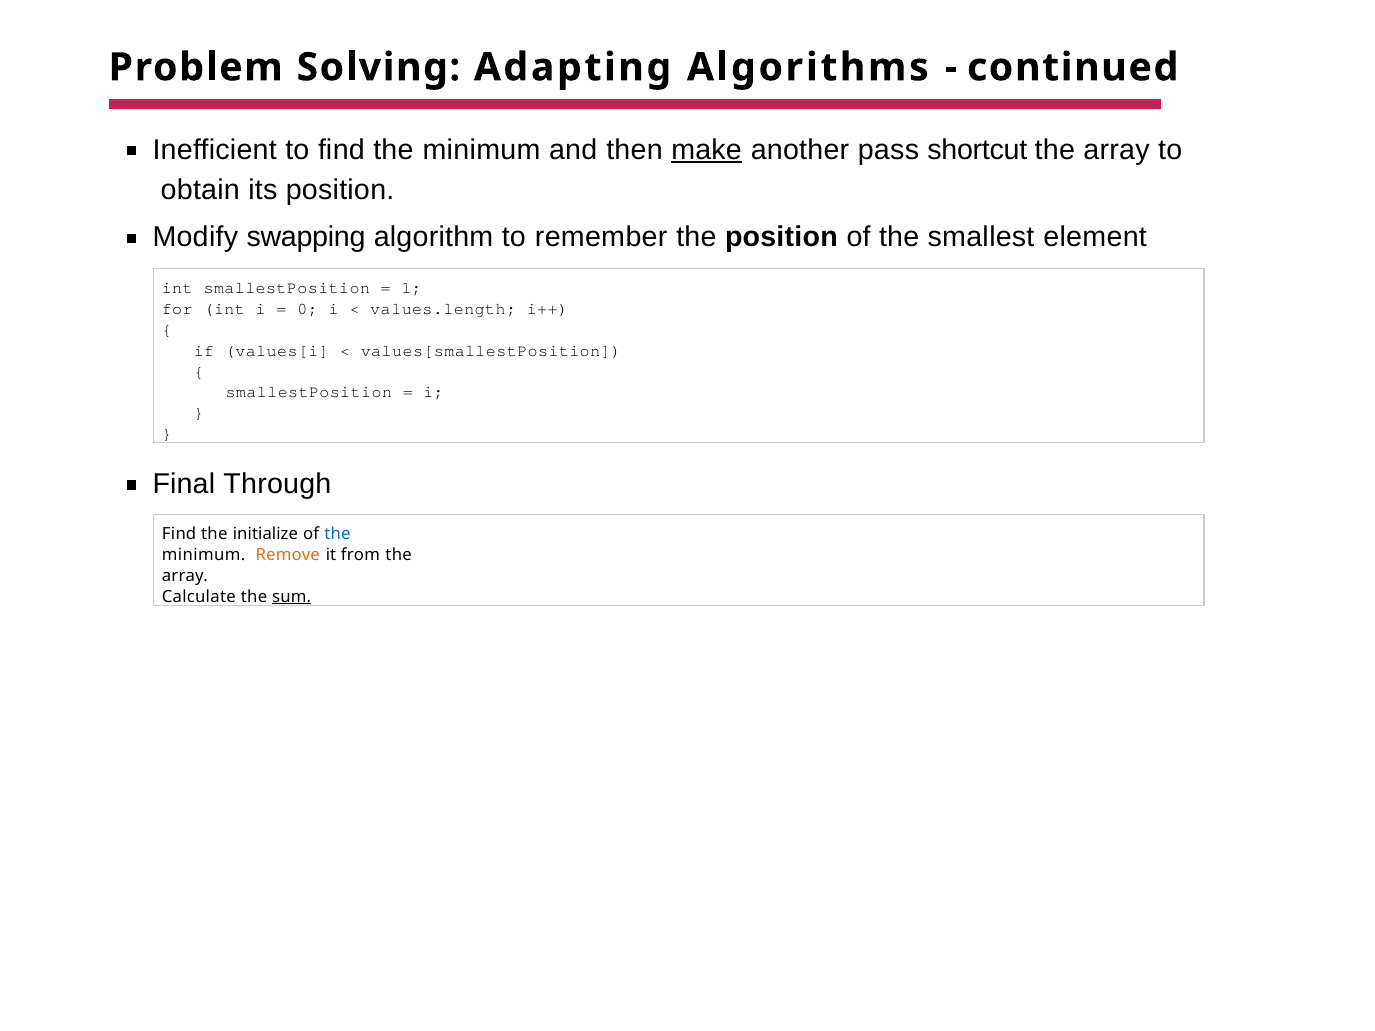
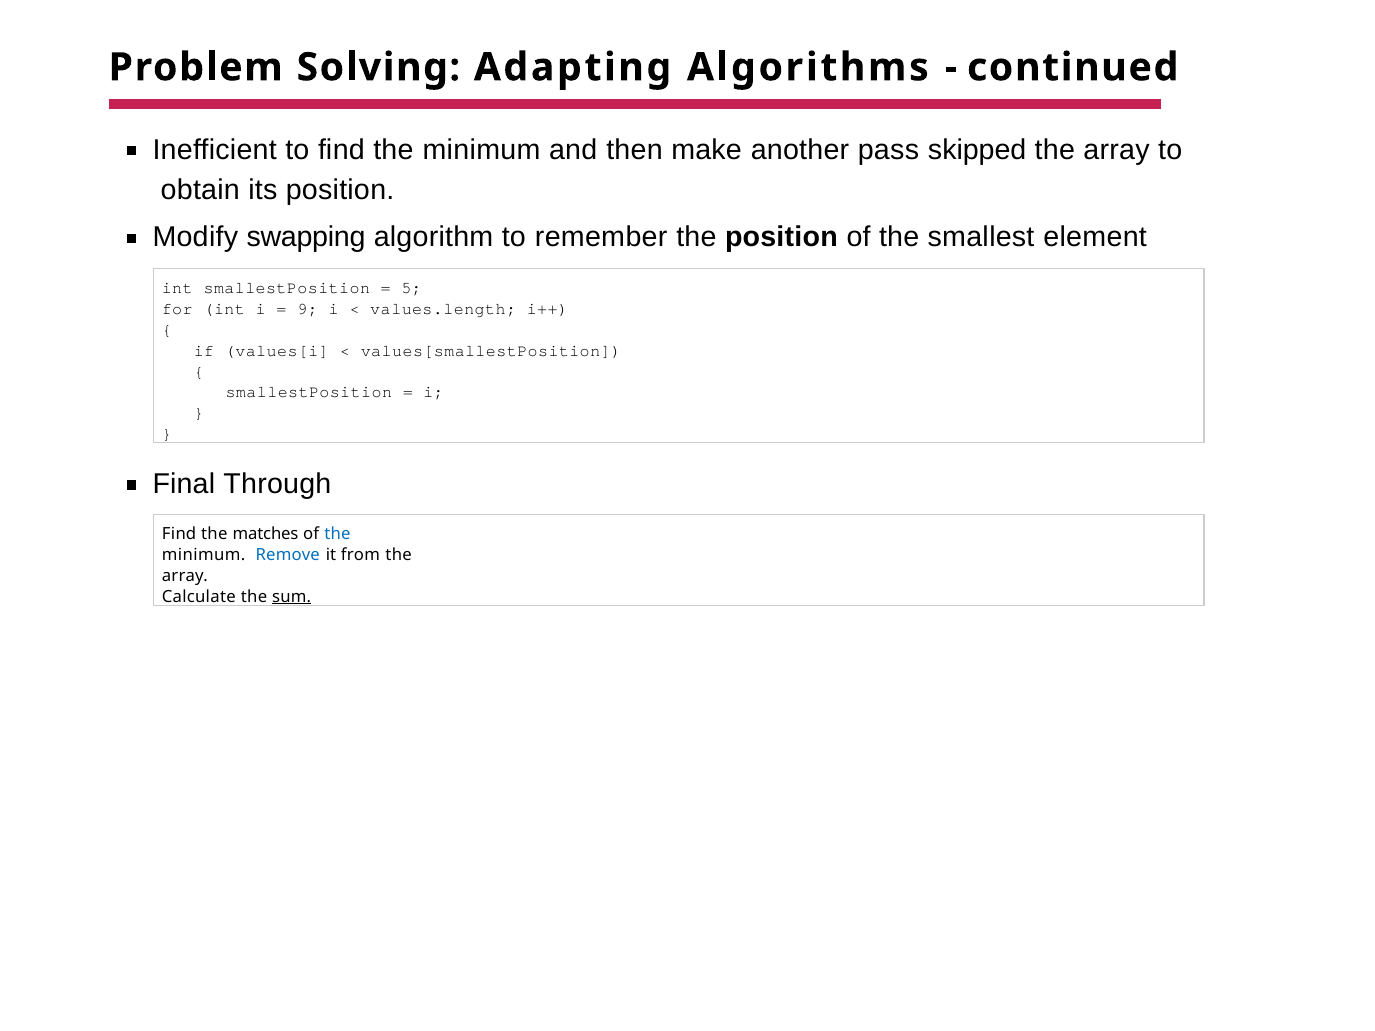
make underline: present -> none (707, 150)
shortcut: shortcut -> skipped (977, 150)
1: 1 -> 5 (411, 288)
0: 0 -> 9 (308, 309)
initialize: initialize -> matches (266, 535)
Remove colour: orange -> blue (288, 555)
